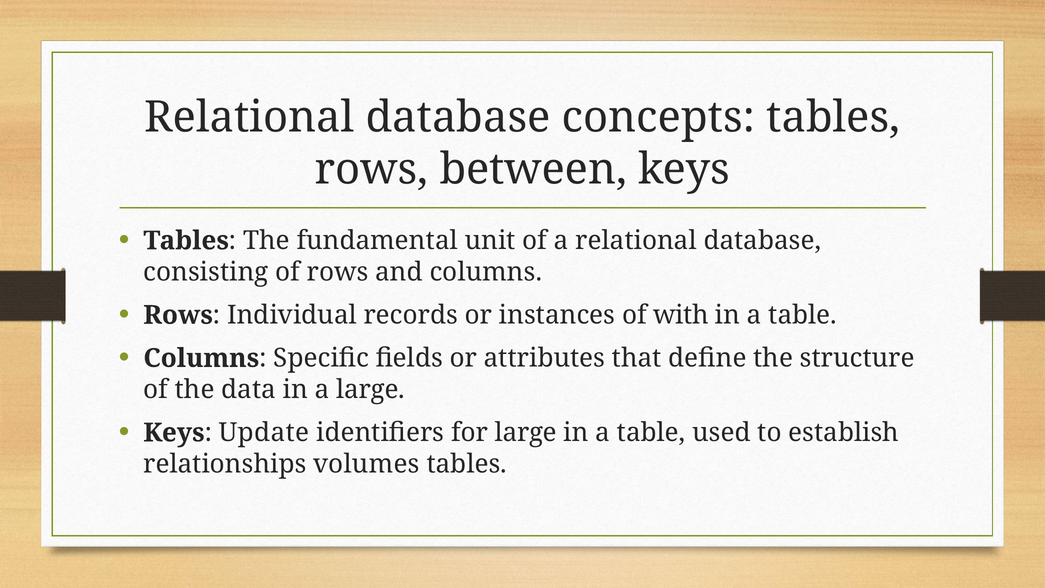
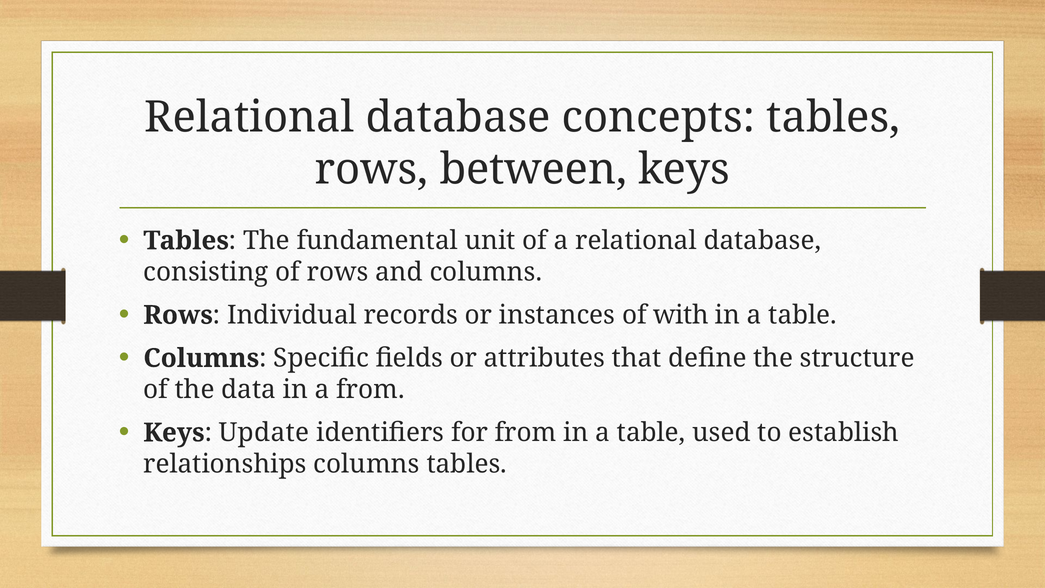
a large: large -> from (371, 390)
for large: large -> from (526, 433)
relationships volumes: volumes -> columns (366, 464)
